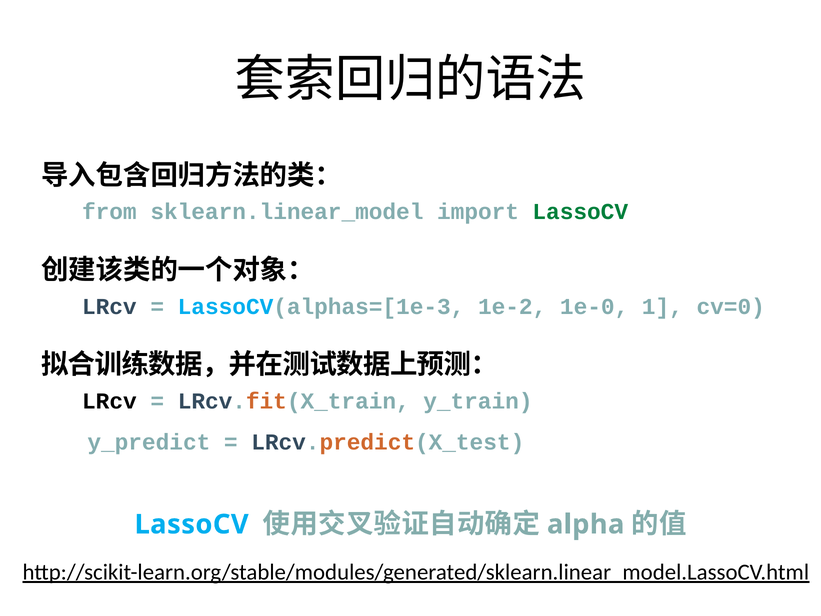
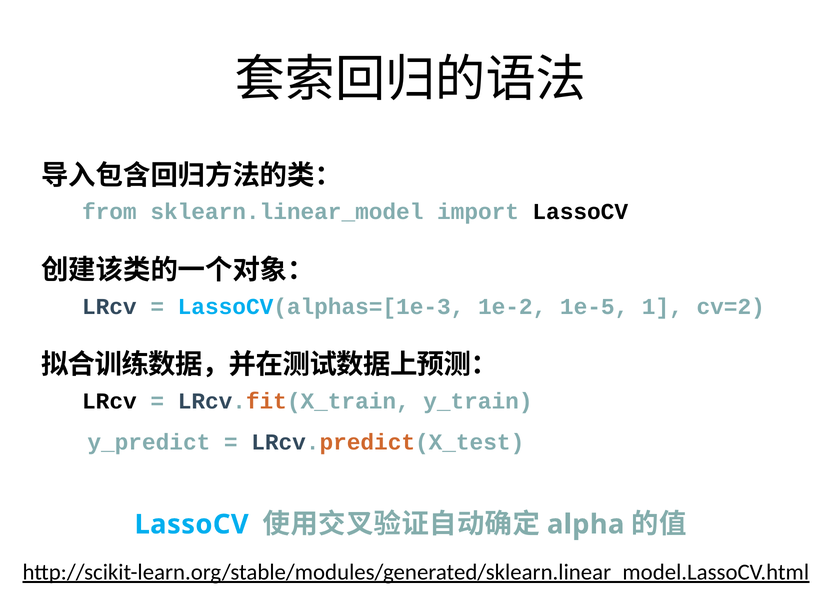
LassoCV colour: green -> black (580, 212)
1e-0: 1e-0 -> 1e-5 (594, 306)
cv=0: cv=0 -> cv=2 (731, 306)
